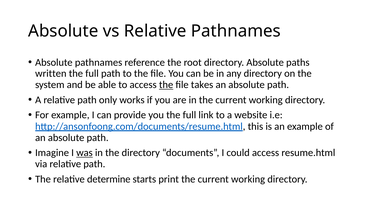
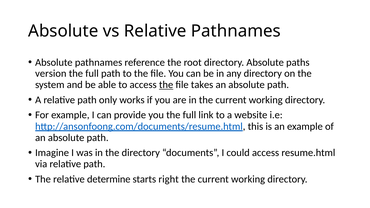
written: written -> version (51, 74)
was underline: present -> none (84, 153)
print: print -> right (169, 179)
